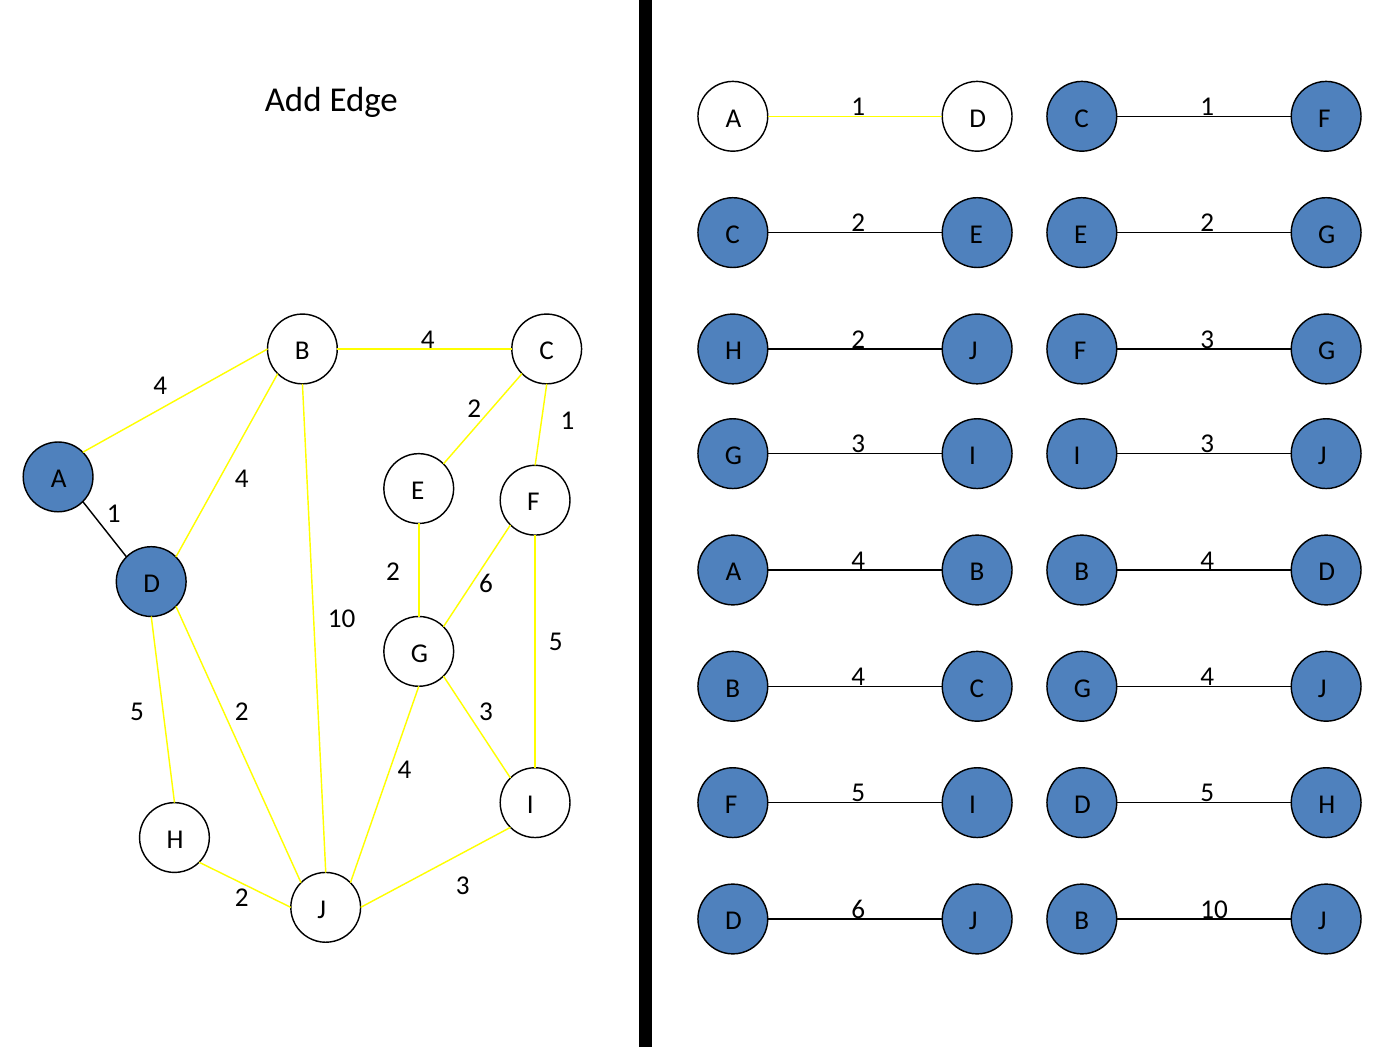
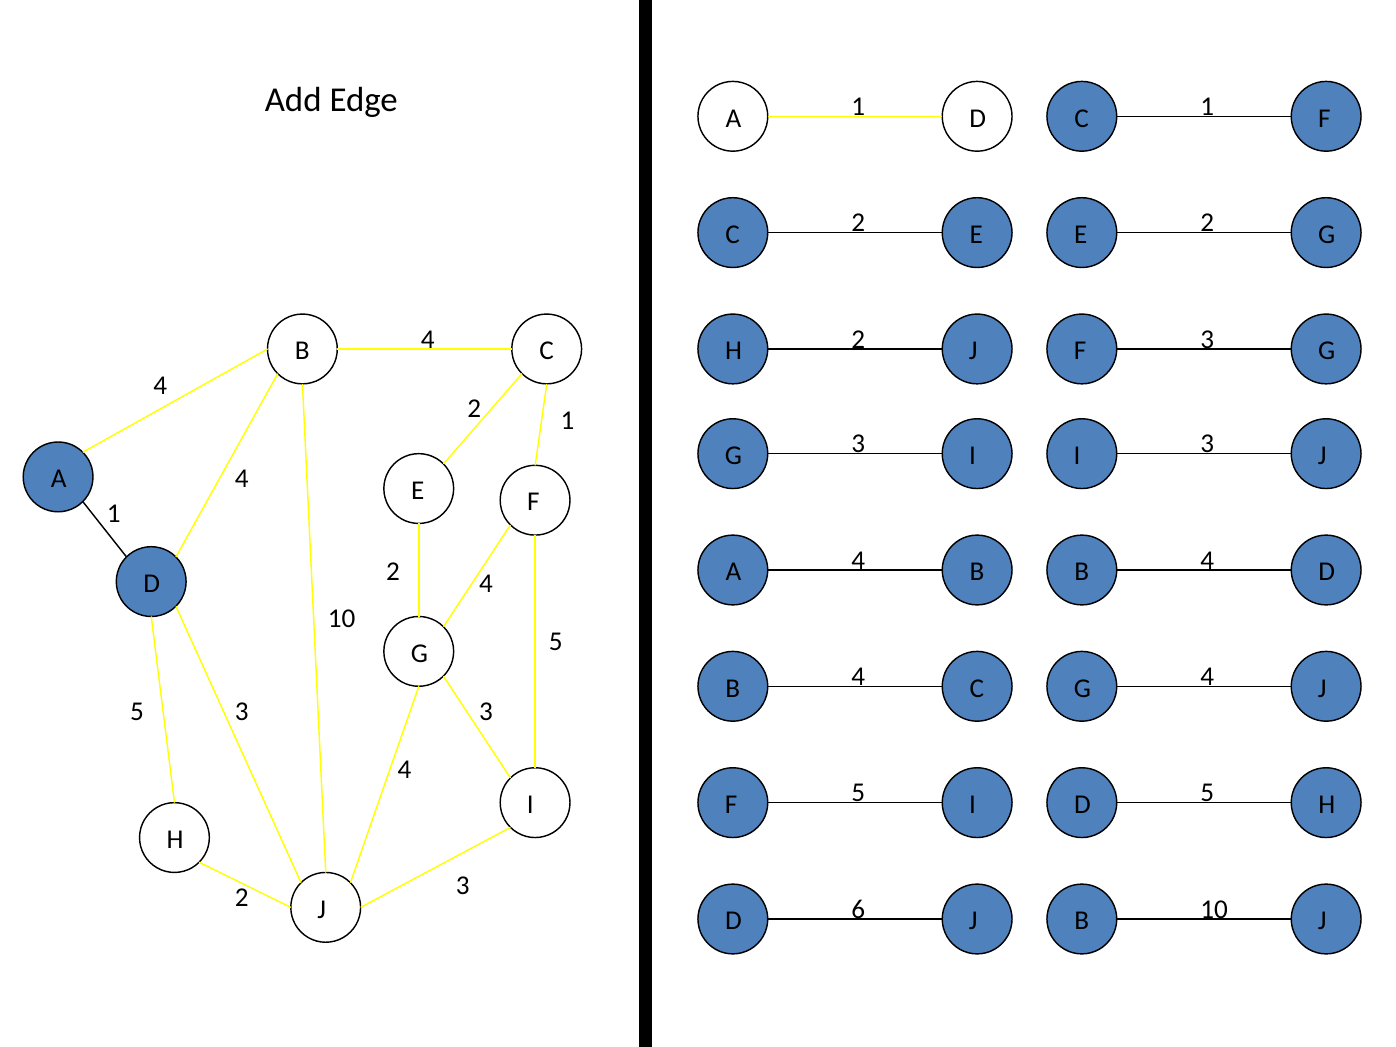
2 6: 6 -> 4 (486, 583)
2: 2 -> 3 (242, 711)
